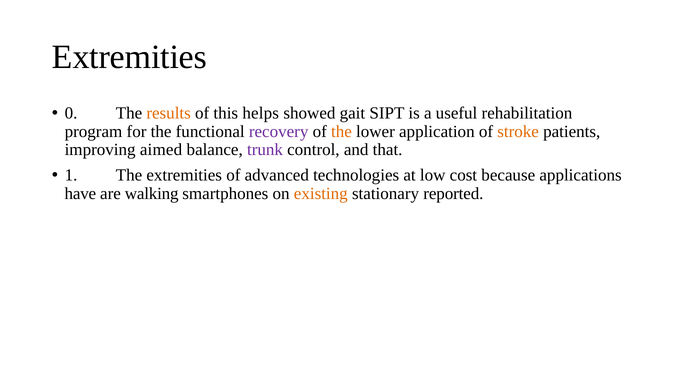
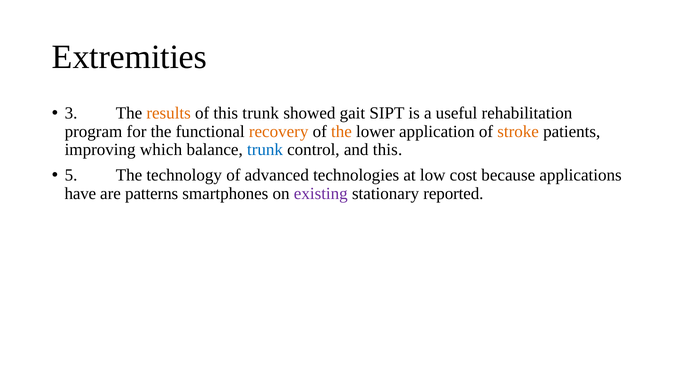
0: 0 -> 3 (71, 113)
this helps: helps -> trunk (261, 113)
recovery colour: purple -> orange (279, 132)
aimed: aimed -> which (161, 150)
trunk colour: purple -> blue (265, 150)
and that: that -> this (388, 150)
1: 1 -> 5 (71, 175)
The extremities: extremities -> technology (184, 175)
walking: walking -> patterns (152, 194)
existing colour: orange -> purple (321, 194)
